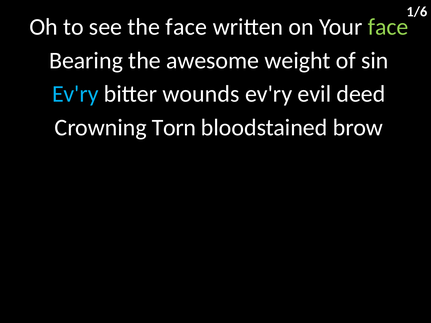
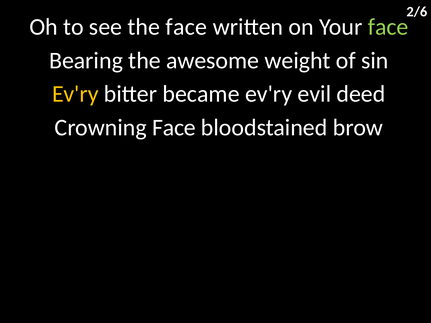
1/6: 1/6 -> 2/6 (417, 12)
Ev'ry colour: light blue -> yellow (75, 94)
wounds: wounds -> became (201, 94)
Crowning Torn: Torn -> Face (174, 128)
